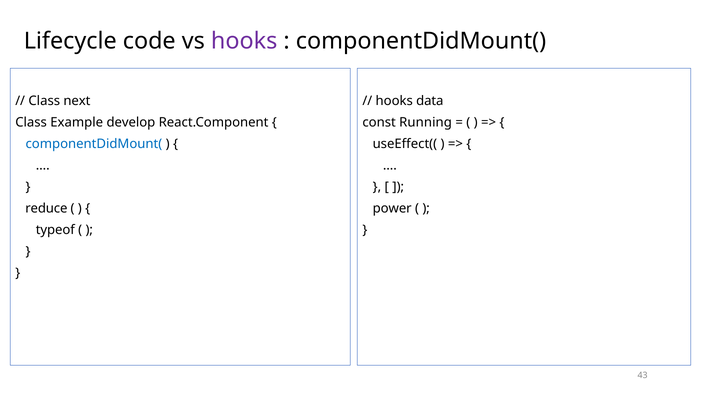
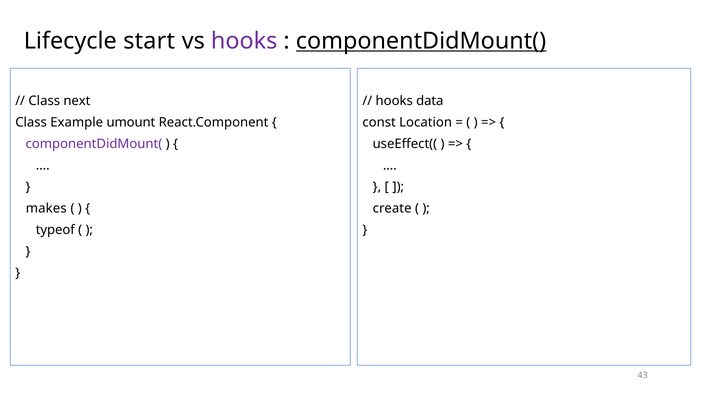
code: code -> start (149, 41)
componentDidMount( underline: none -> present (421, 41)
develop: develop -> umount (131, 122)
Running: Running -> Location (426, 122)
componentDidMount( colour: blue -> purple (94, 144)
reduce: reduce -> makes (46, 208)
power: power -> create (392, 208)
